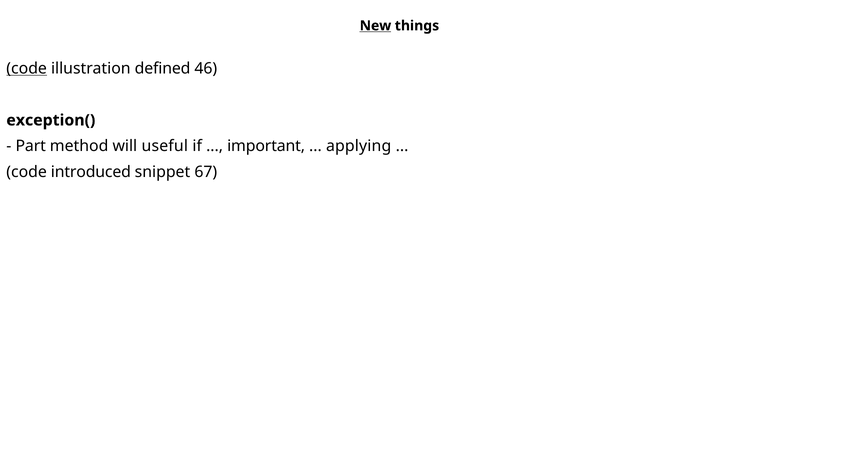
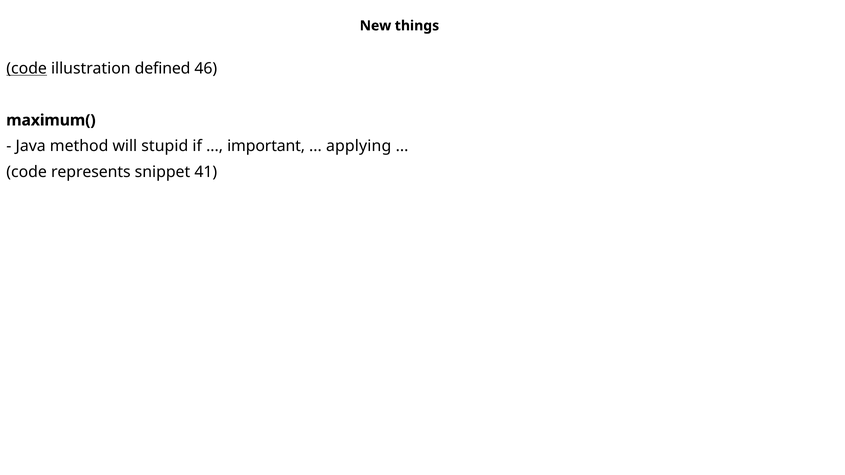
New underline: present -> none (375, 26)
exception(: exception( -> maximum( (51, 120)
Part: Part -> Java (31, 146)
useful: useful -> stupid (165, 146)
introduced: introduced -> represents (91, 172)
67: 67 -> 41 (206, 172)
